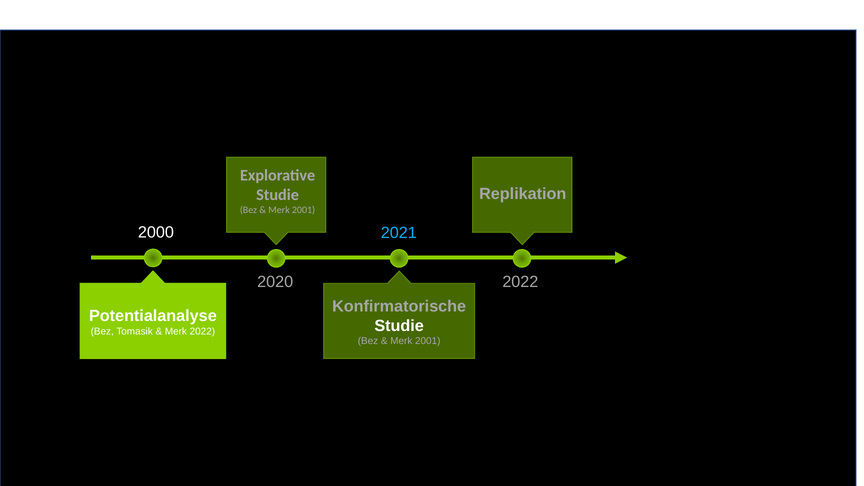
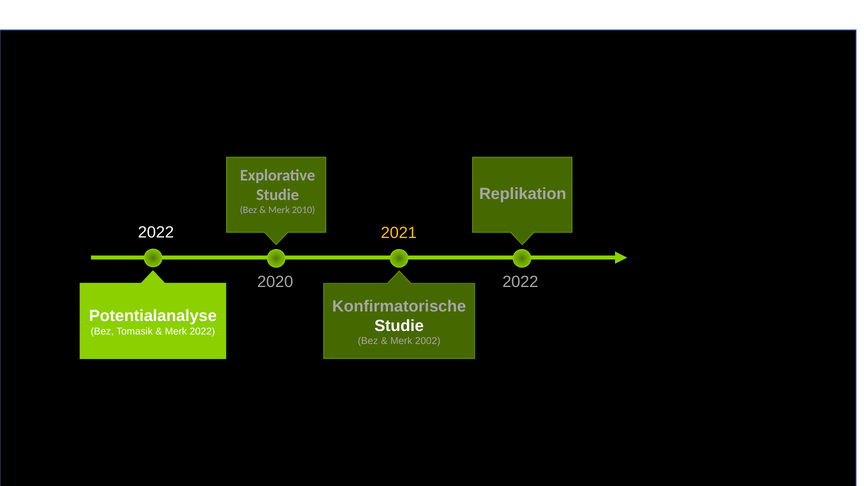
2001: 2001 -> 2010 (304, 210)
2000: 2000 -> 2022 (156, 233)
2021 colour: light blue -> yellow (399, 233)
2001: 2001 -> 2002 (428, 341)
